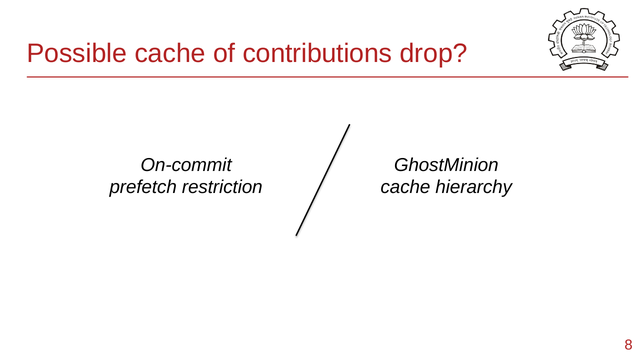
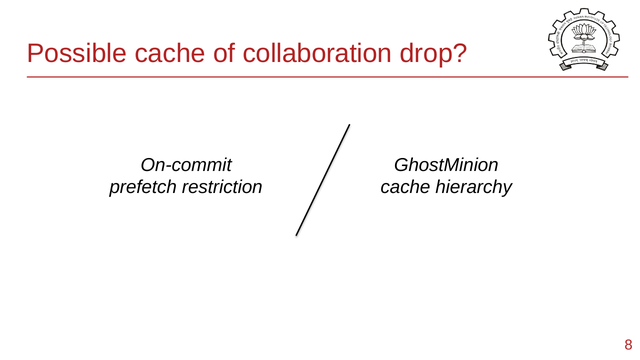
contributions: contributions -> collaboration (317, 53)
